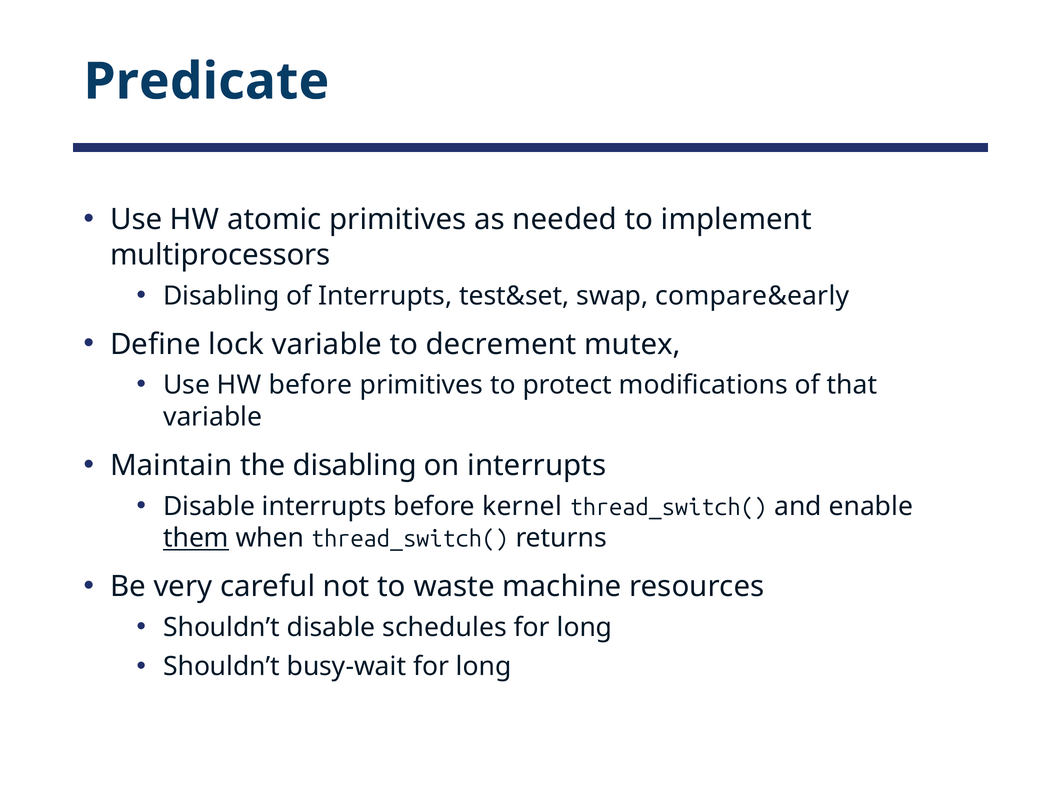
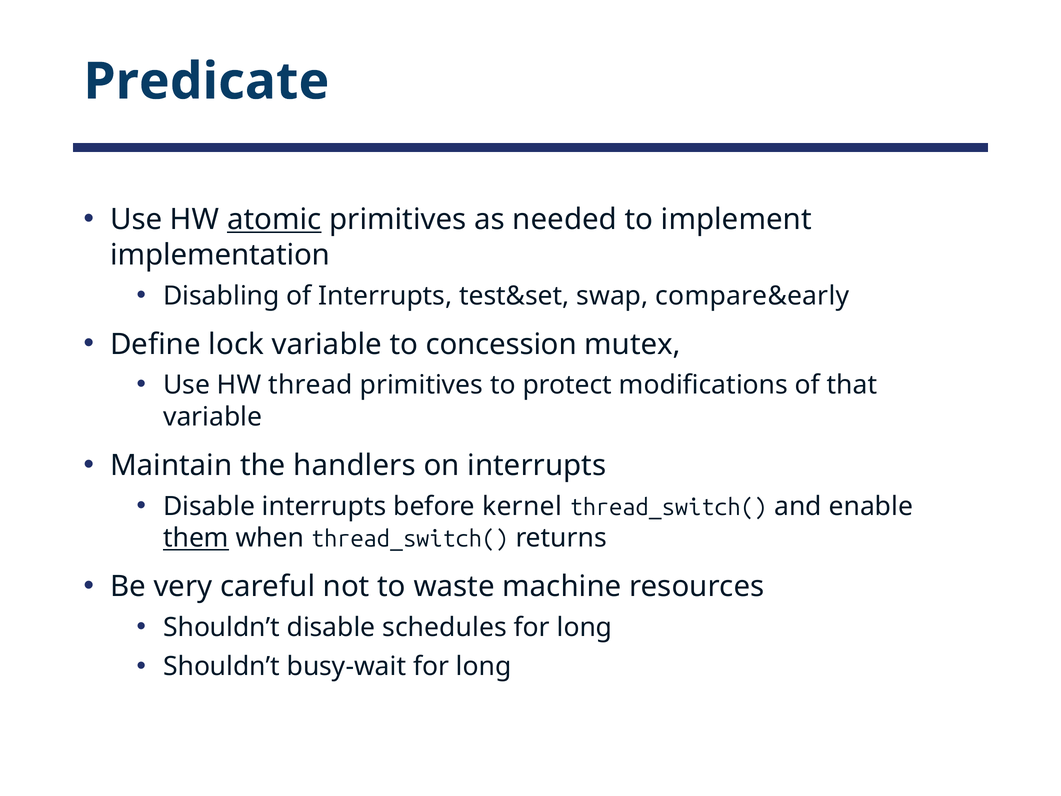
atomic underline: none -> present (274, 220)
multiprocessors: multiprocessors -> implementation (220, 255)
decrement: decrement -> concession (501, 344)
HW before: before -> thread (310, 385)
the disabling: disabling -> handlers (355, 465)
